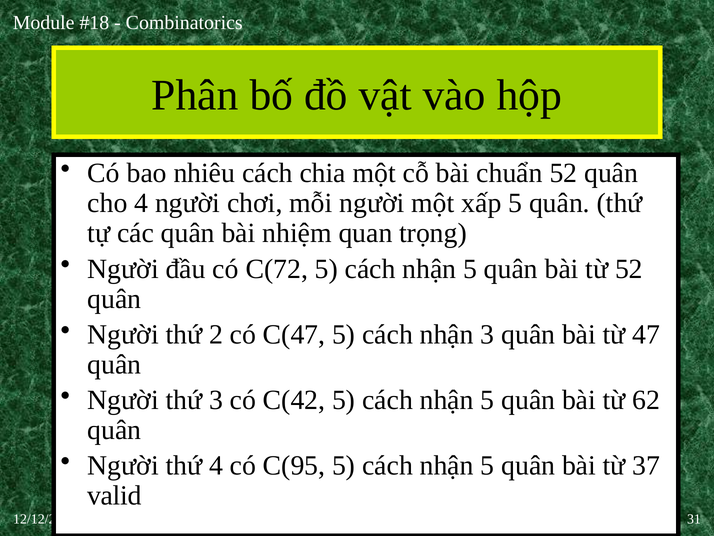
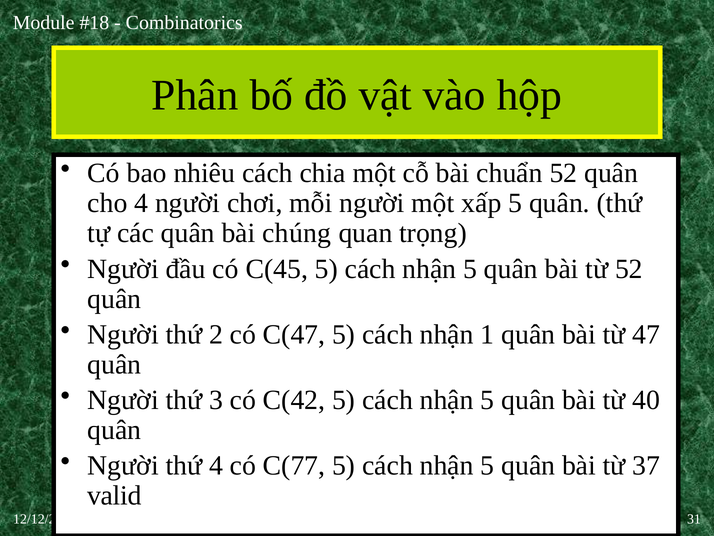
nhiệm: nhiệm -> chúng (297, 233)
C(72: C(72 -> C(45 (277, 269)
nhận 3: 3 -> 1 (487, 334)
62: 62 -> 40 (646, 400)
C(95: C(95 -> C(77 (294, 465)
